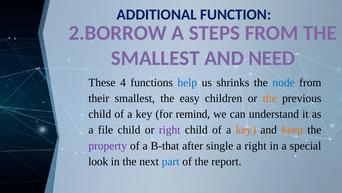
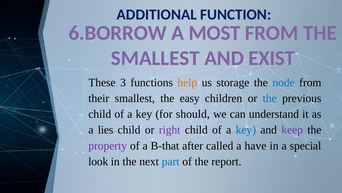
2.BORROW: 2.BORROW -> 6.BORROW (118, 33)
STEPS: STEPS -> MOST (215, 33)
NEED: NEED -> EXIST (272, 58)
4: 4 -> 3 (123, 82)
help colour: blue -> orange (187, 82)
shrinks: shrinks -> storage (233, 82)
the colour: orange -> blue (270, 98)
remind: remind -> should (193, 114)
file: file -> lies (106, 130)
key colour: orange -> blue (246, 130)
keep colour: orange -> purple (292, 130)
single: single -> called (220, 145)
a right: right -> have (255, 145)
